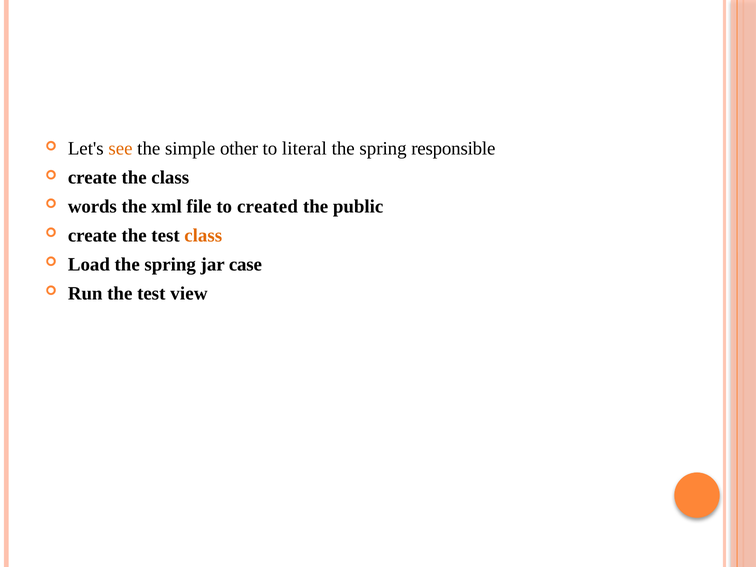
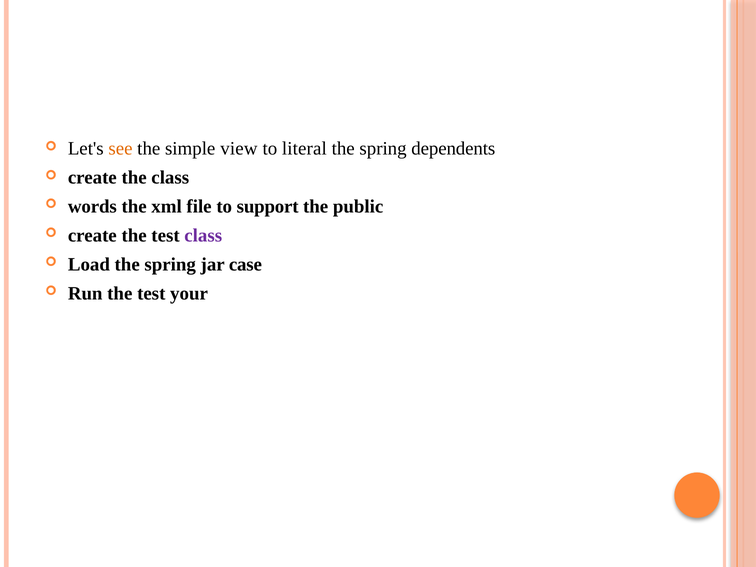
other: other -> view (239, 149)
responsible: responsible -> dependents (453, 149)
created: created -> support (268, 207)
class colour: orange -> purple (203, 236)
view: view -> your (189, 294)
